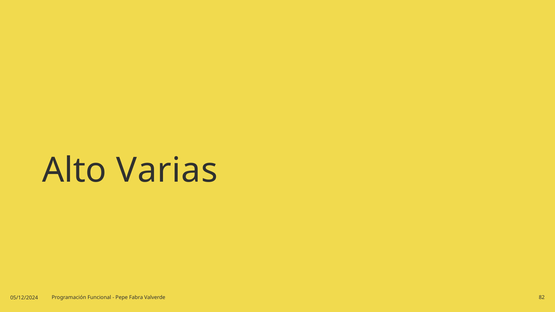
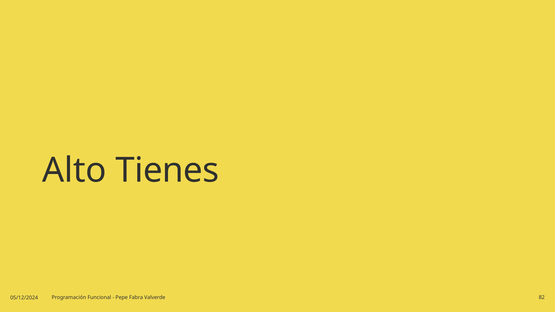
Varias: Varias -> Tienes (167, 170)
